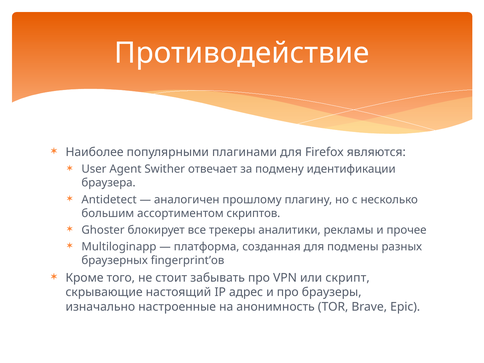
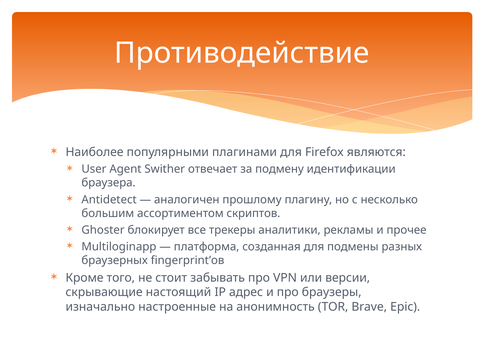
скрипт: скрипт -> версии (348, 278)
